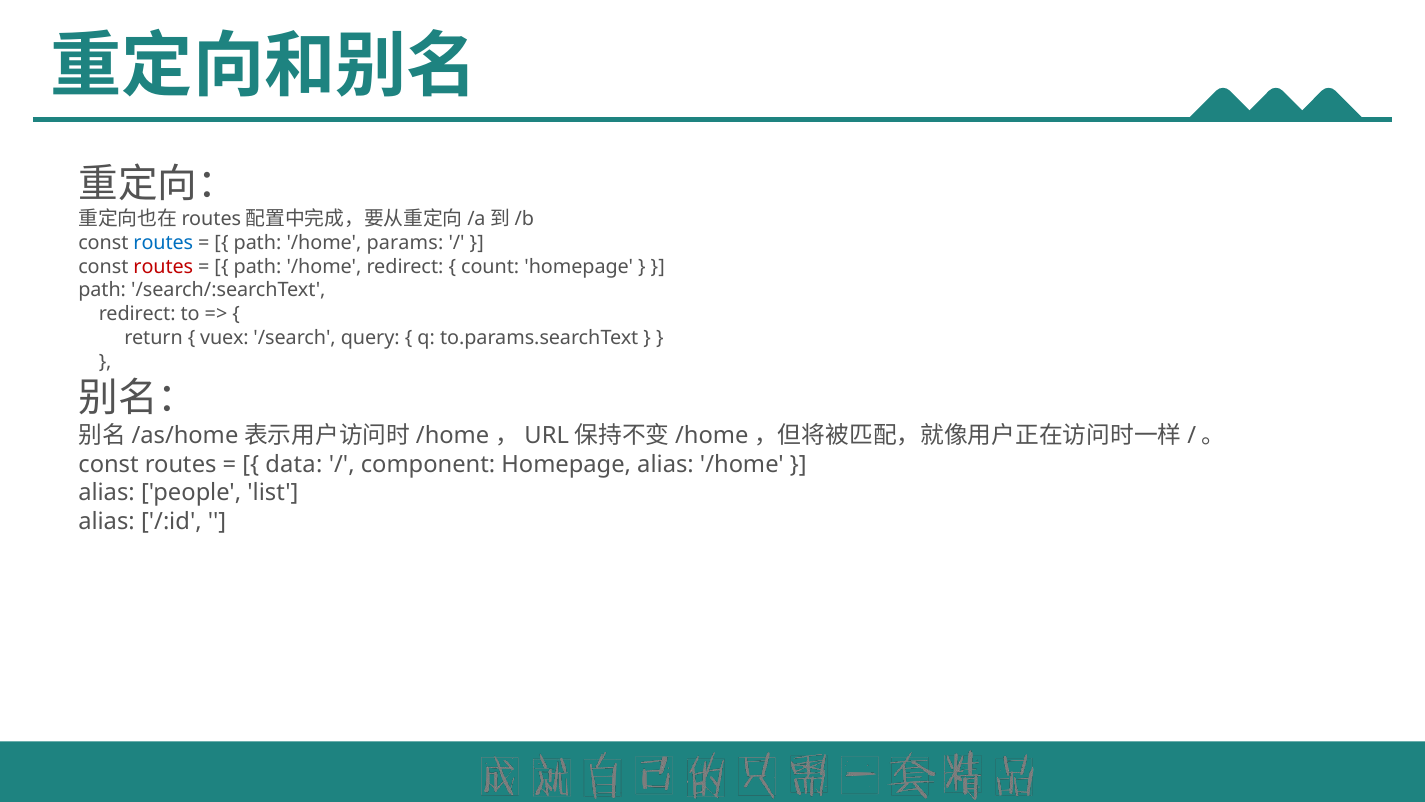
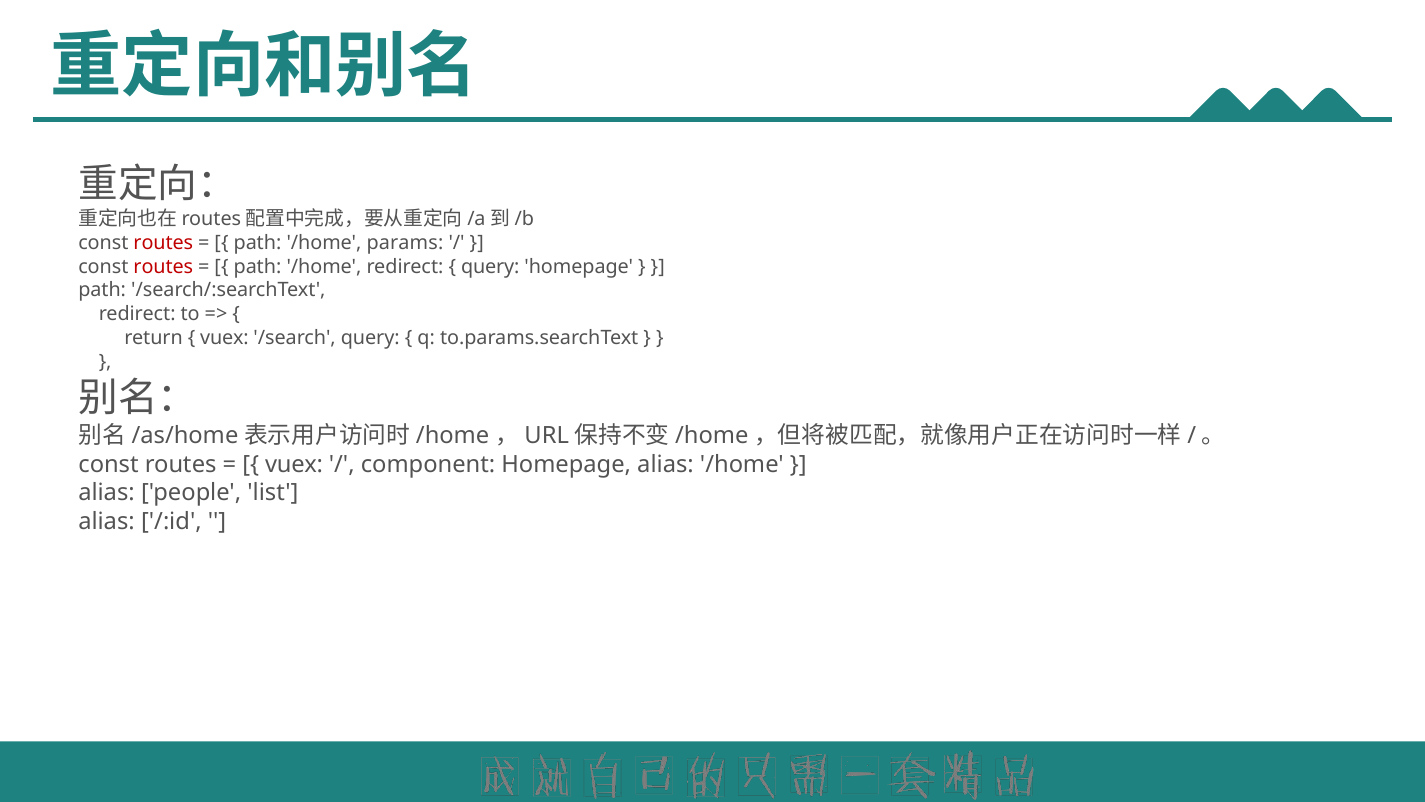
routes colour: blue -> red (163, 243)
count: count -> query (490, 266)
data: data -> vuex (294, 464)
